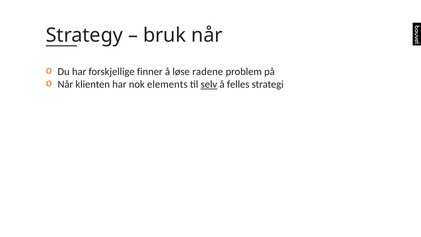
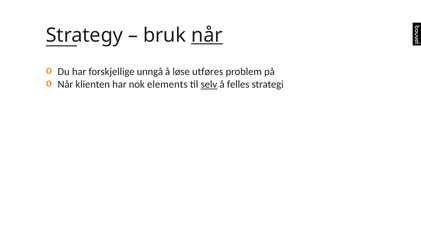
når underline: none -> present (207, 35)
finner: finner -> unngå (150, 72)
radene: radene -> utføres (208, 72)
